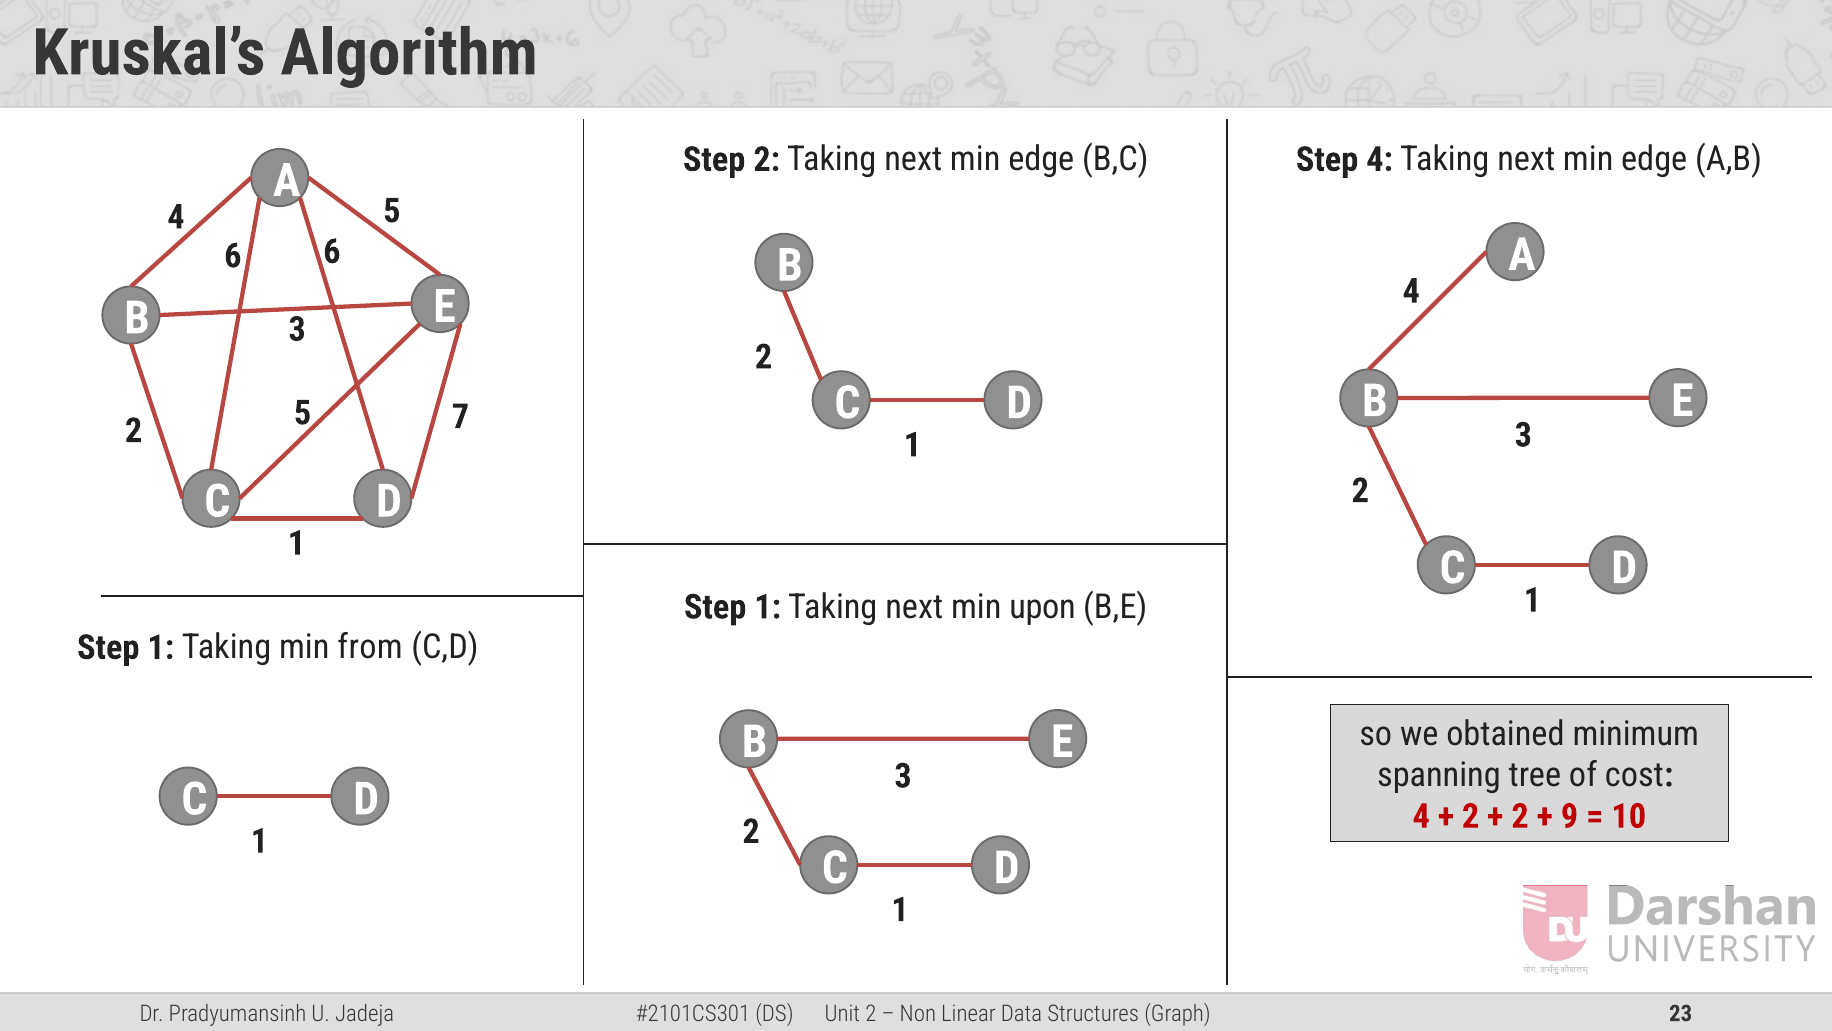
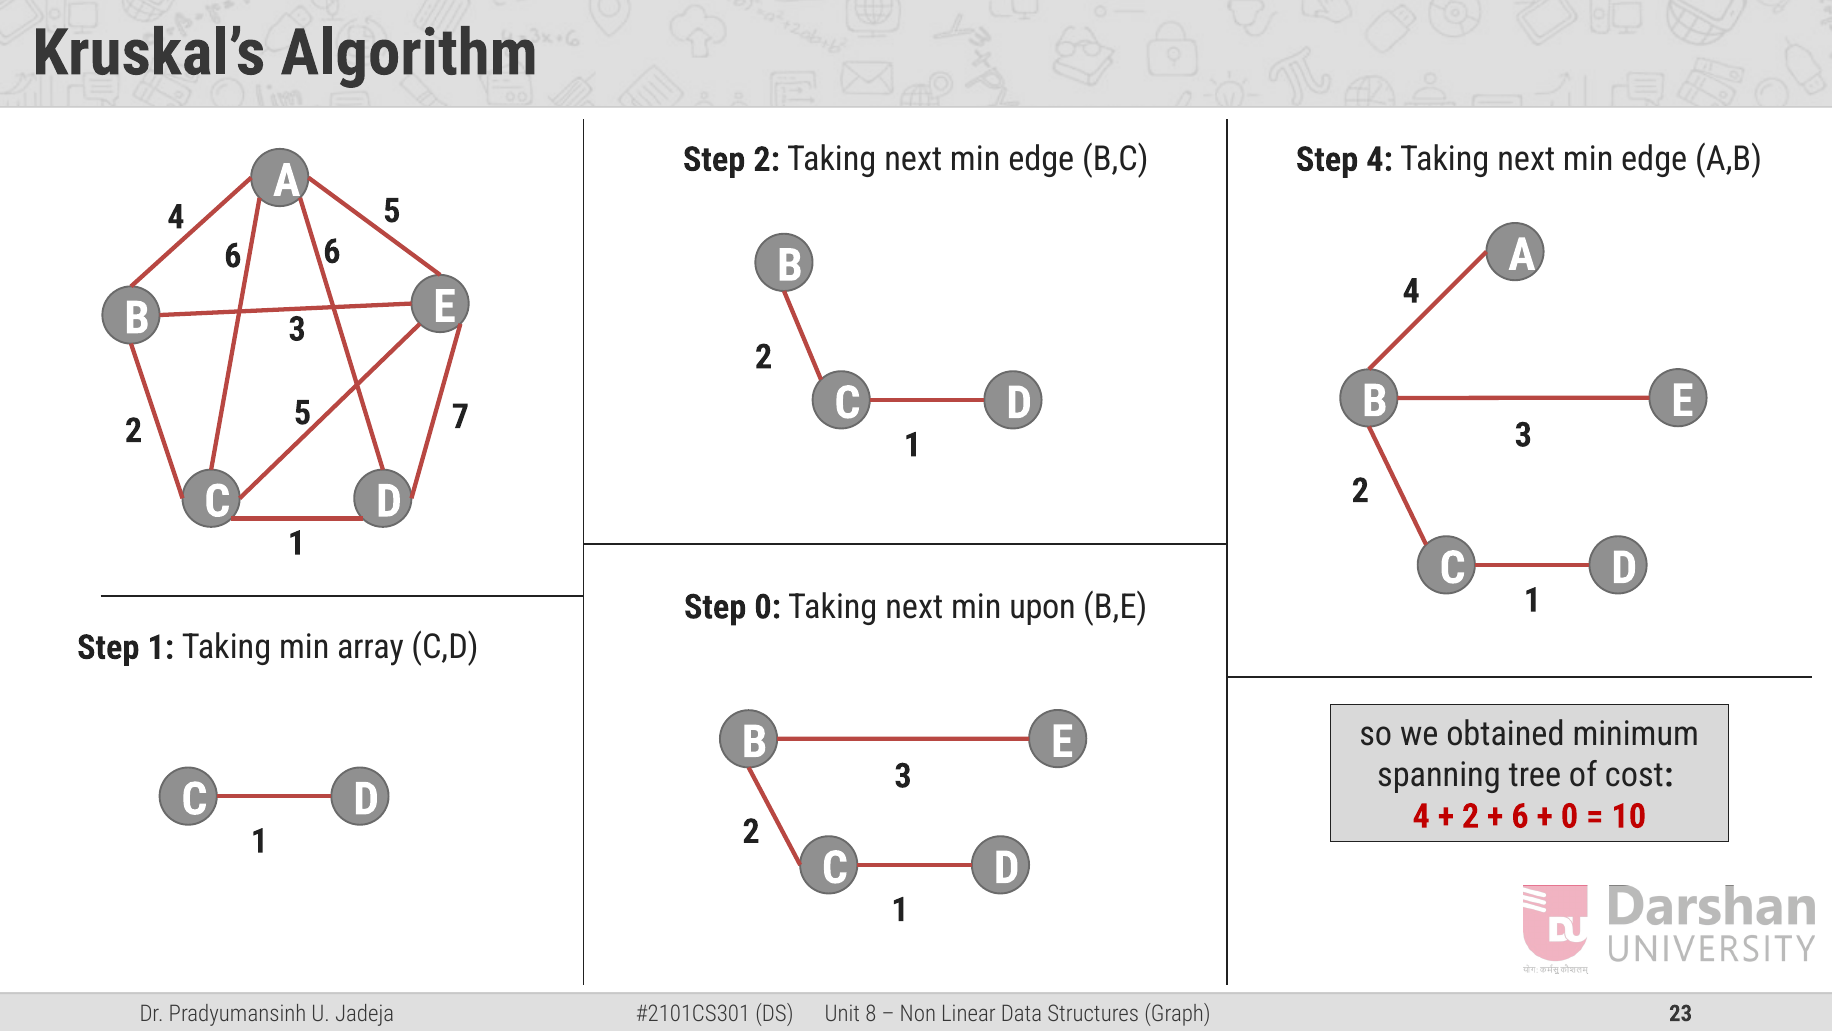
1: 1 -> 0 (768, 607)
from: from -> array (370, 647)
2: 2 -> 6 (1520, 816)
9: 9 -> 0 (1569, 816)
2: 2 -> 8 (871, 1013)
